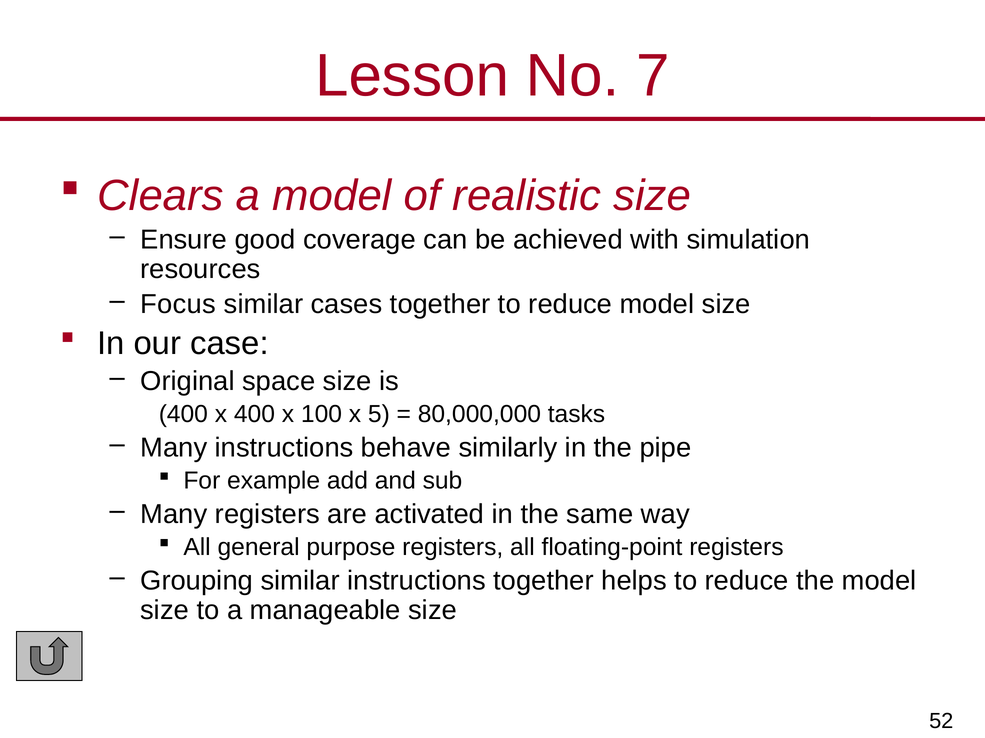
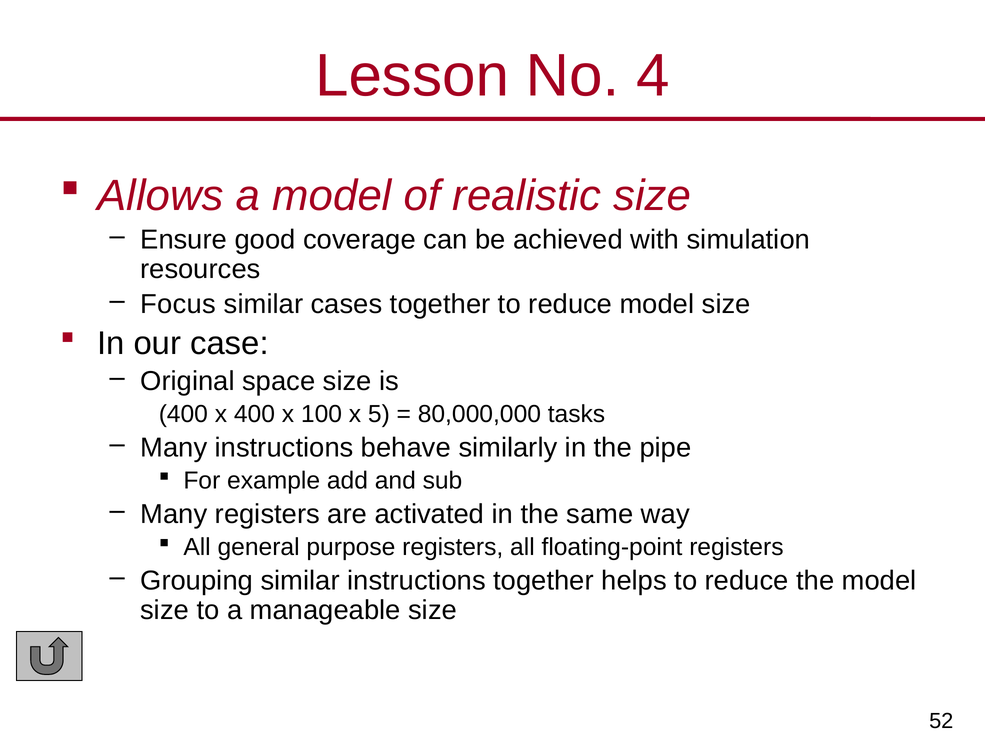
7: 7 -> 4 (653, 76)
Clears: Clears -> Allows (160, 196)
